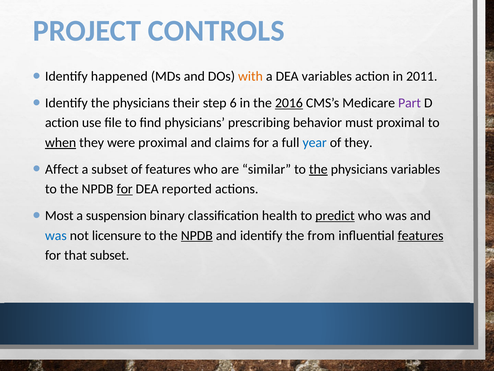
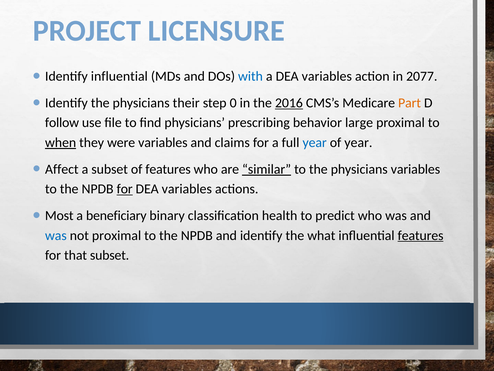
CONTROLS: CONTROLS -> LICENSURE (216, 31)
Identify happened: happened -> influential (119, 76)
with colour: orange -> blue (250, 76)
2011: 2011 -> 2077 (422, 76)
6: 6 -> 0 (233, 103)
Part colour: purple -> orange (410, 103)
action: action -> follow (62, 123)
must: must -> large (359, 123)
were proximal: proximal -> variables (163, 142)
of they: they -> year (358, 142)
similar underline: none -> present (267, 169)
the underline: present -> none (318, 169)
reported: reported -> variables (187, 189)
suspension: suspension -> beneficiary (116, 215)
predict underline: present -> none (335, 215)
not licensure: licensure -> proximal (117, 235)
NPDB underline: present -> none (197, 235)
from: from -> what (321, 235)
